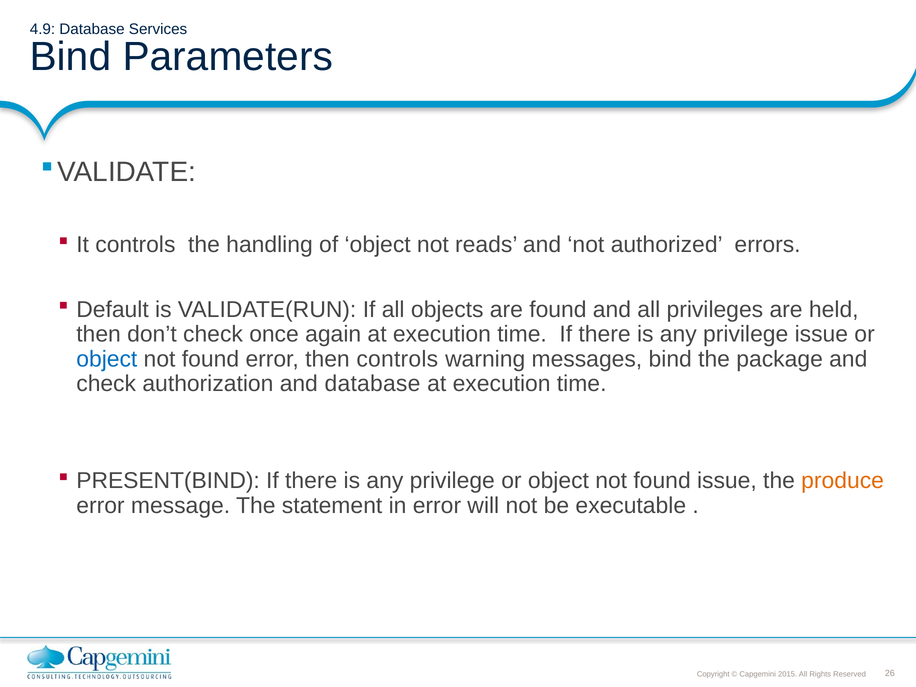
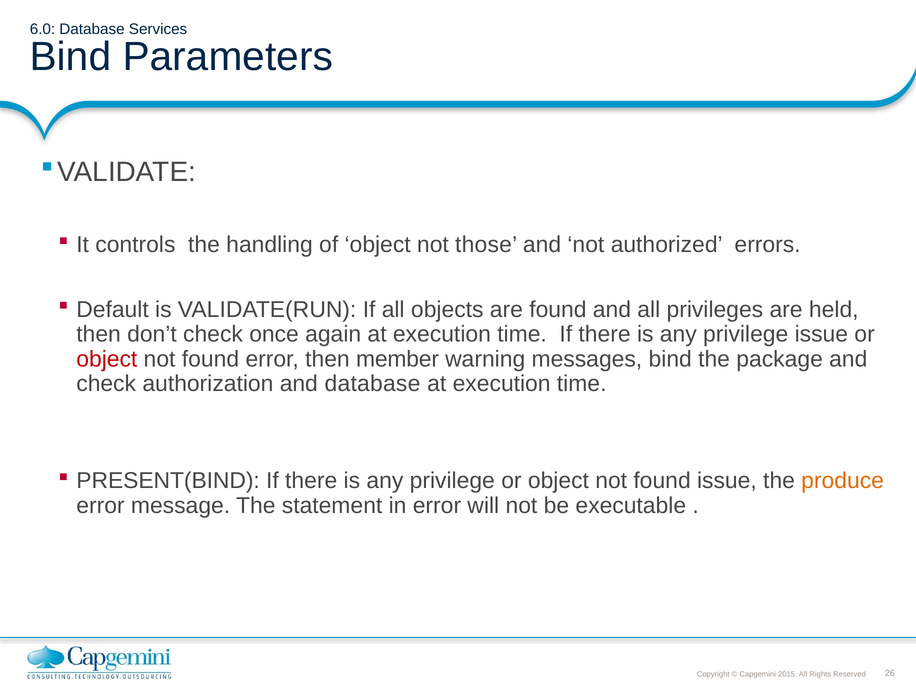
4.9: 4.9 -> 6.0 (42, 29)
reads: reads -> those (486, 245)
object colour: blue -> red (107, 359)
then controls: controls -> member (398, 359)
